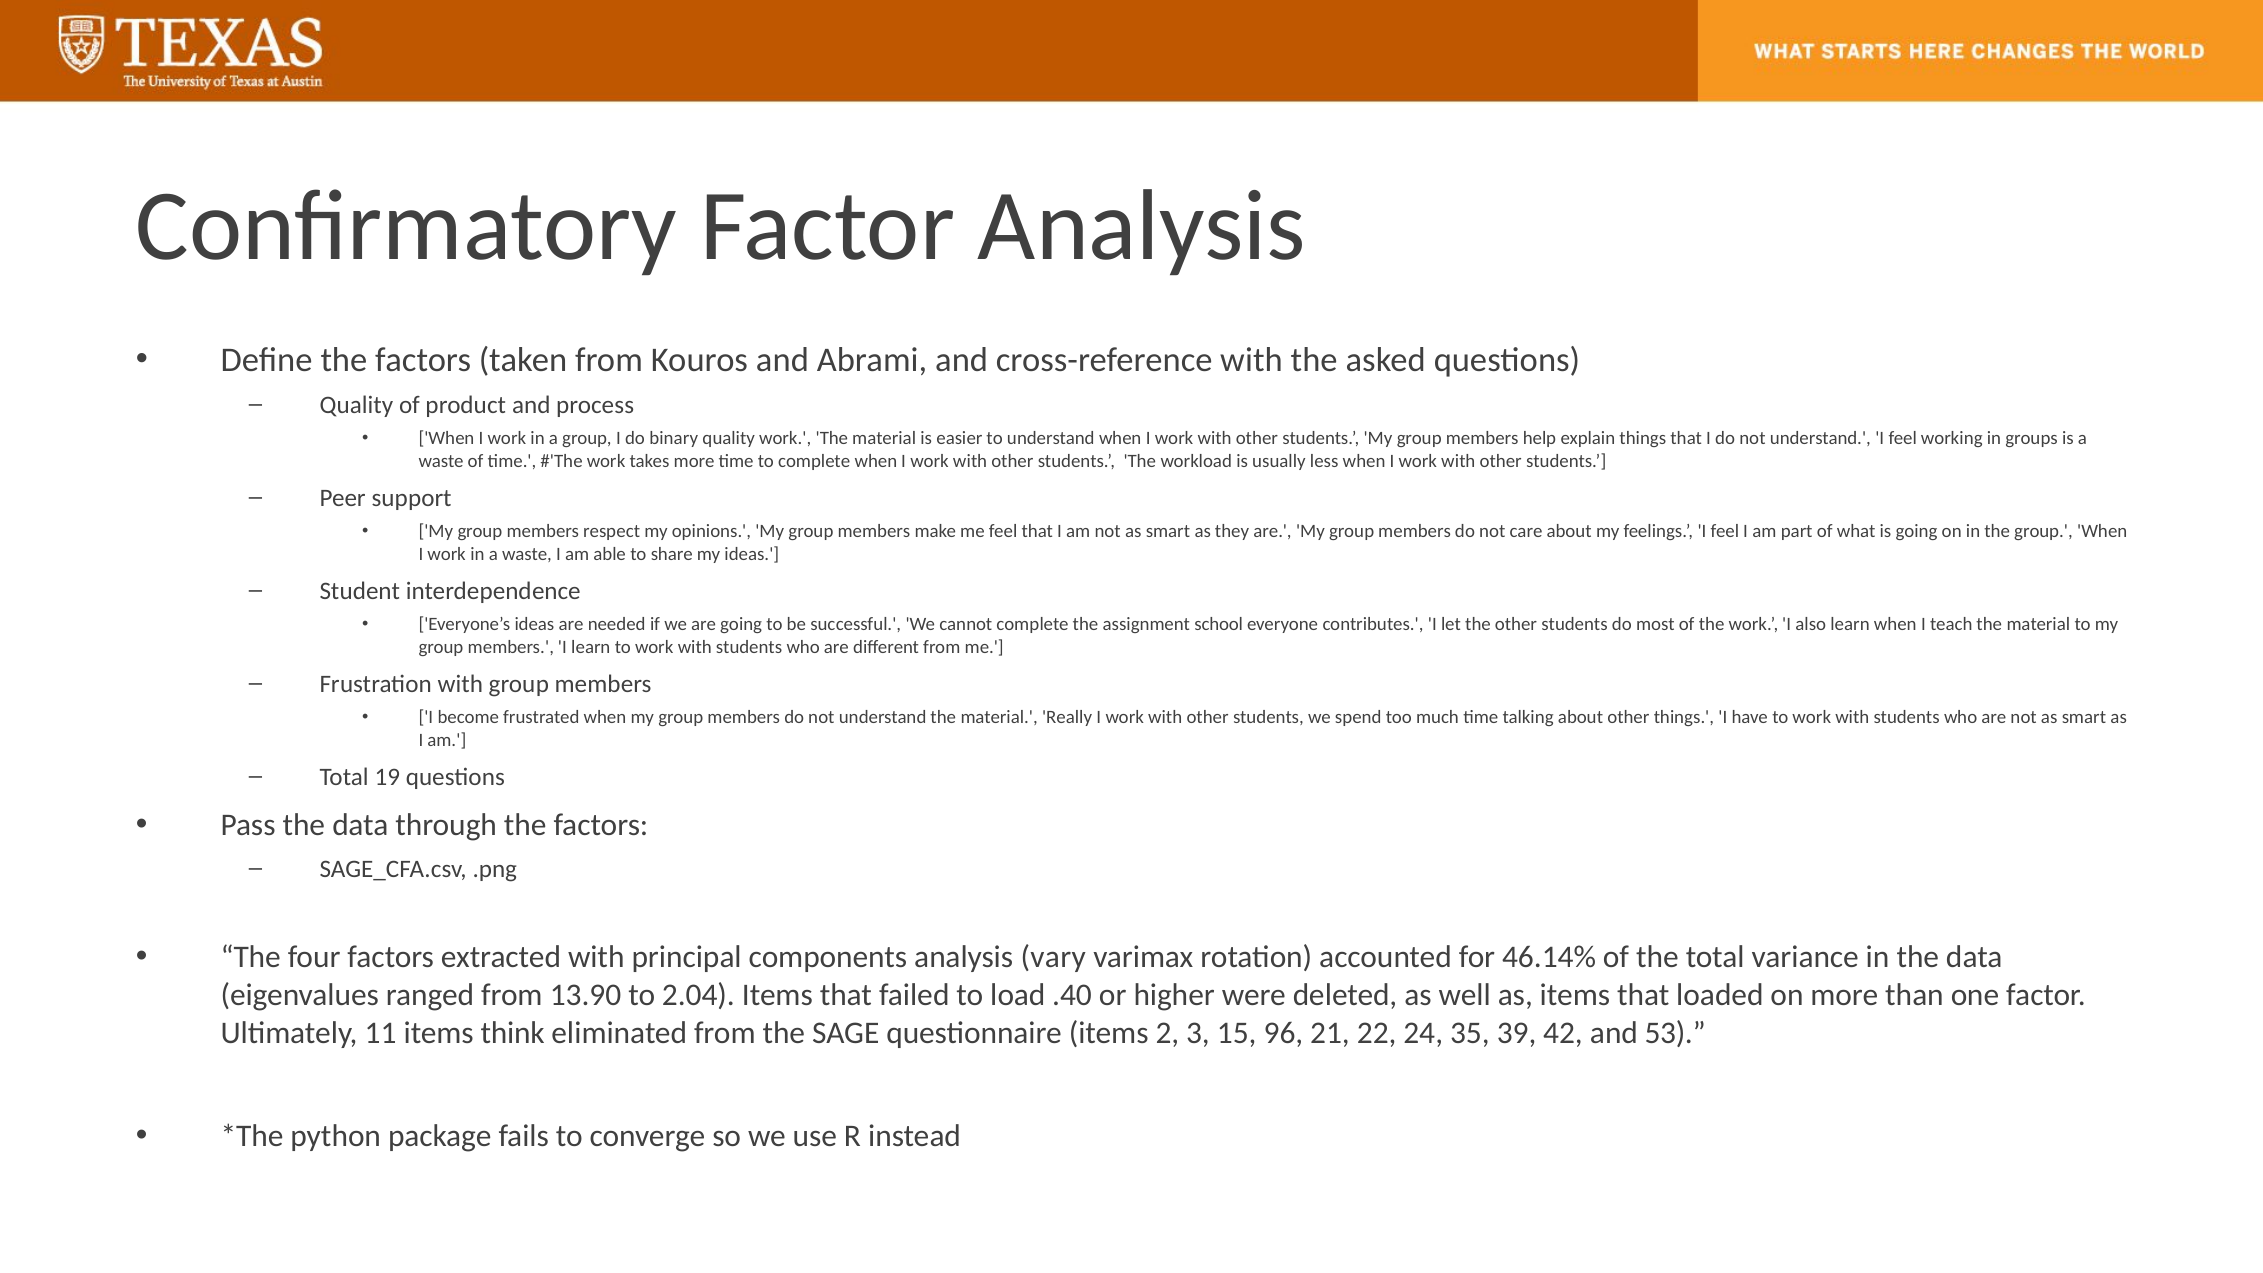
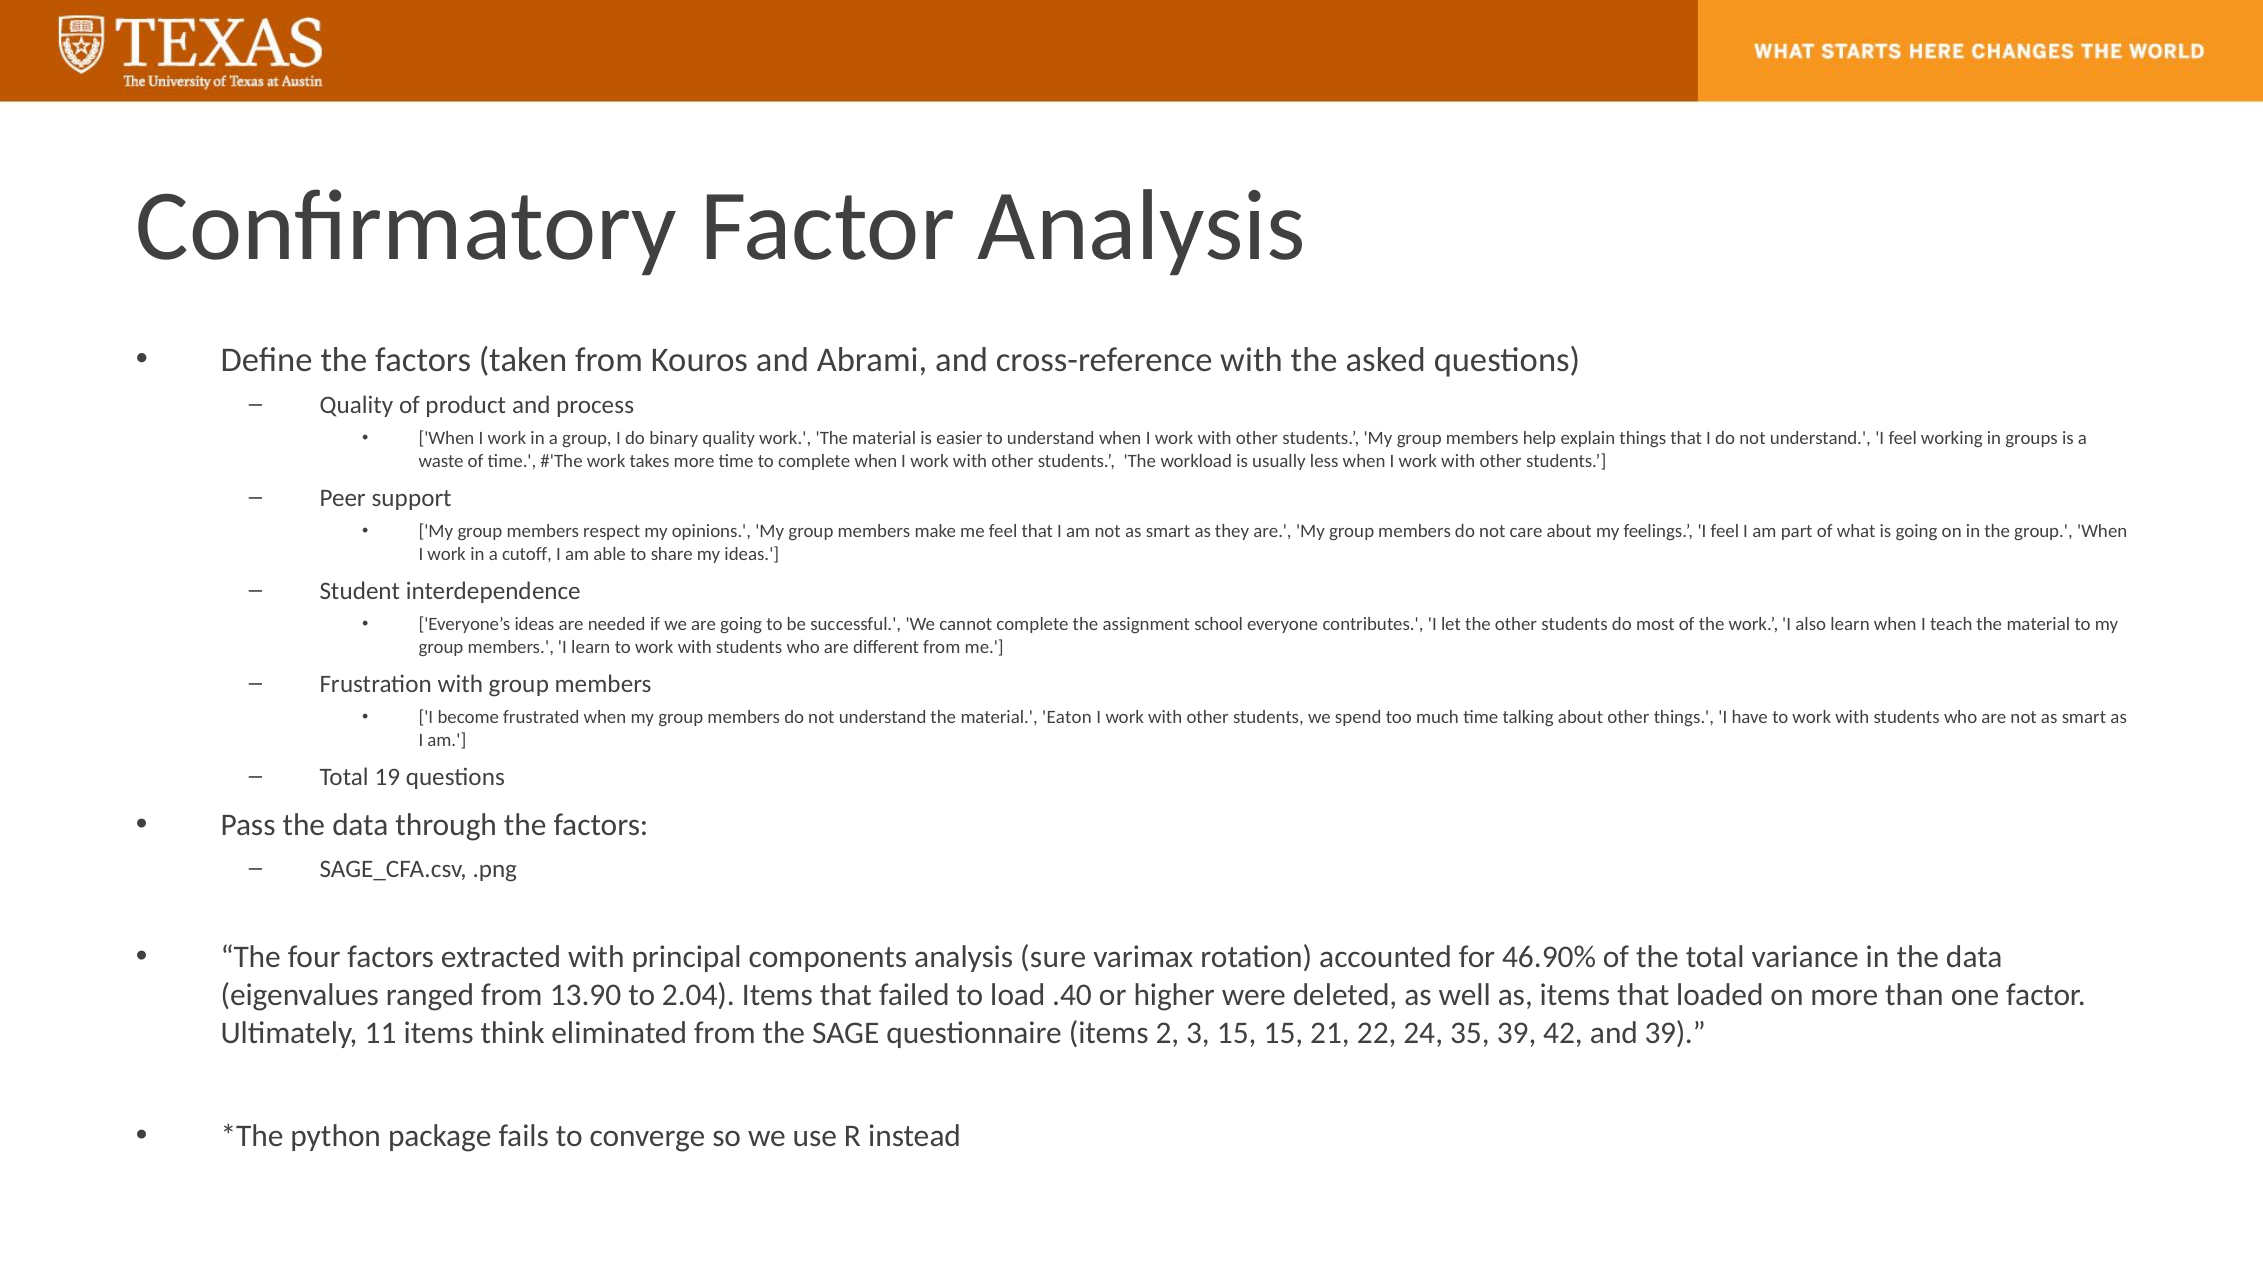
in a waste: waste -> cutoff (527, 554)
Really: Really -> Eaton (1067, 718)
vary: vary -> sure (1053, 957)
46.14%: 46.14% -> 46.90% (1549, 957)
15 96: 96 -> 15 (1284, 1033)
and 53: 53 -> 39 (1675, 1033)
